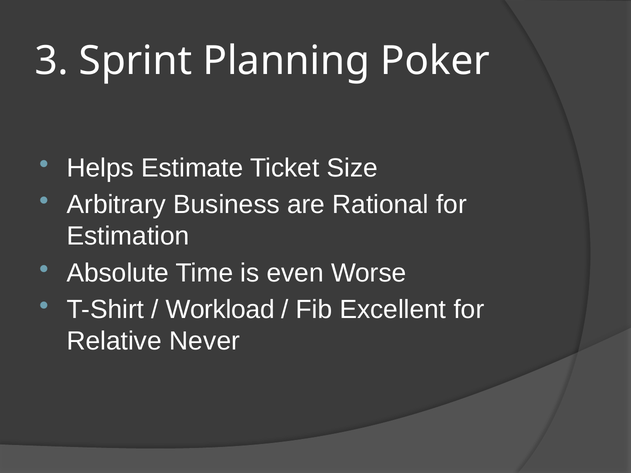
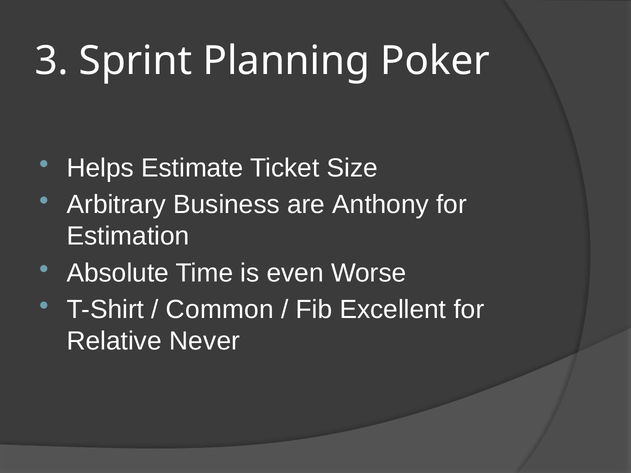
Rational: Rational -> Anthony (381, 205)
Workload: Workload -> Common (220, 310)
